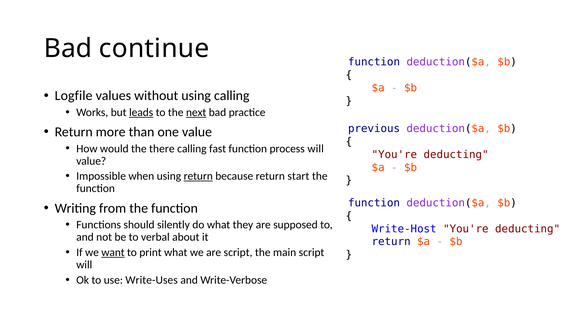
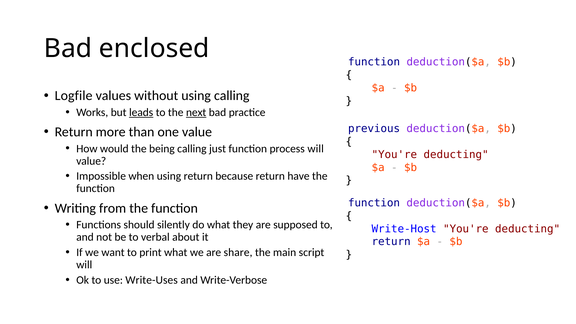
continue: continue -> enclosed (154, 48)
there: there -> being (162, 149)
fast: fast -> just (218, 149)
return underline: present -> none (198, 176)
start: start -> have (299, 176)
want underline: present -> none (113, 252)
are script: script -> share (238, 252)
